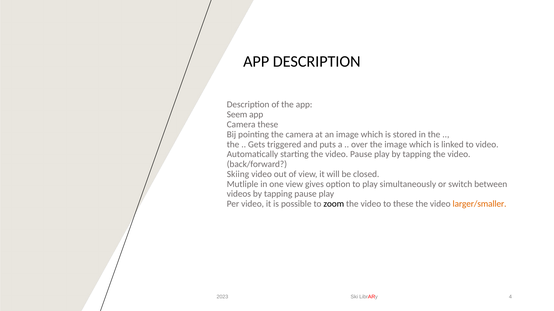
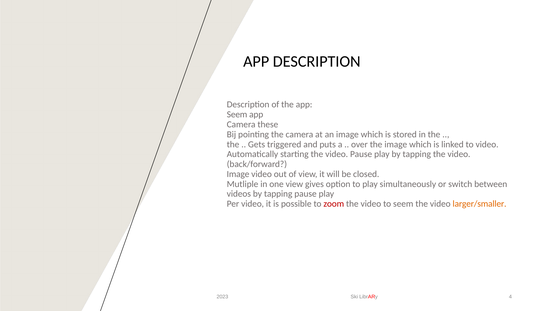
Skiing: Skiing -> Image (238, 174)
zoom colour: black -> red (334, 204)
to these: these -> seem (403, 204)
